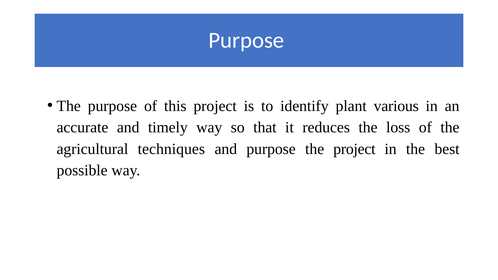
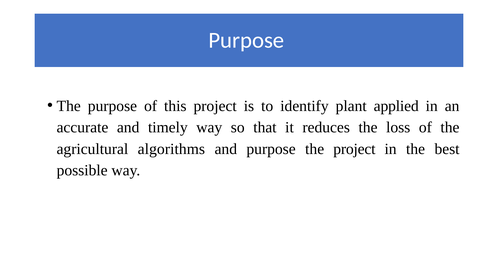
various: various -> applied (396, 106)
techniques: techniques -> algorithms (171, 149)
